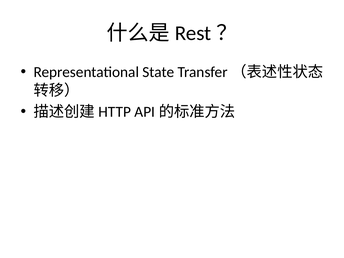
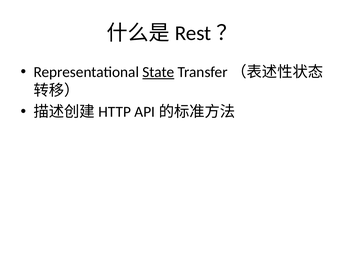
State underline: none -> present (158, 72)
